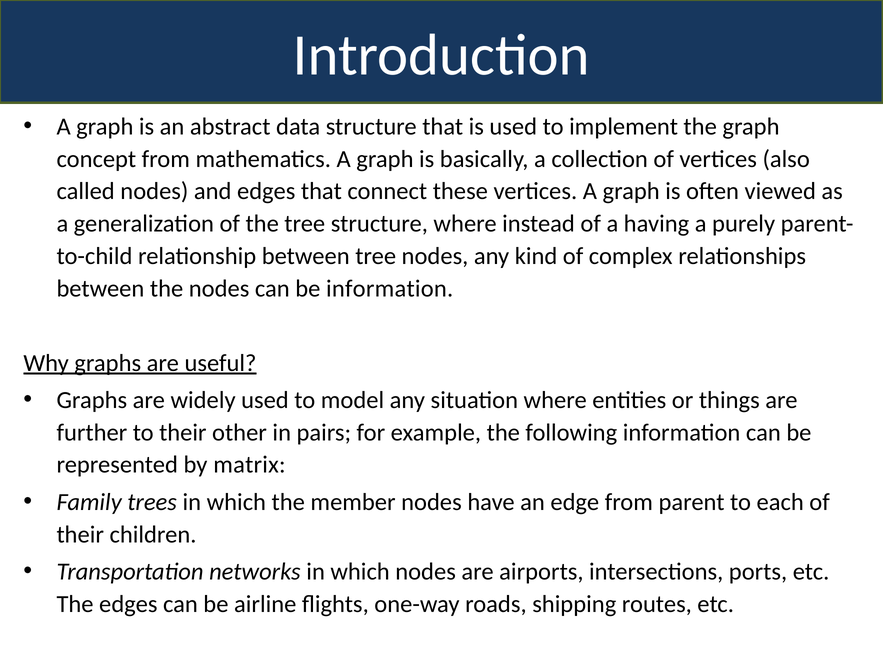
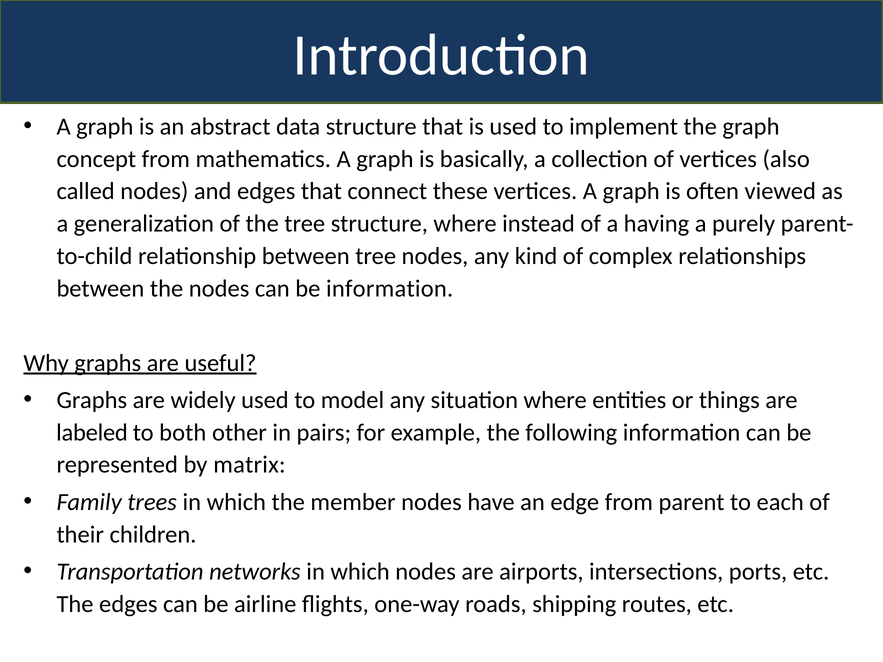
further: further -> labeled (92, 433)
to their: their -> both (183, 433)
